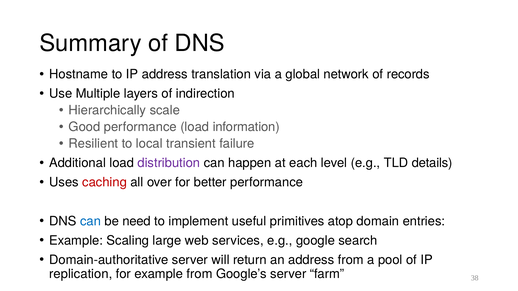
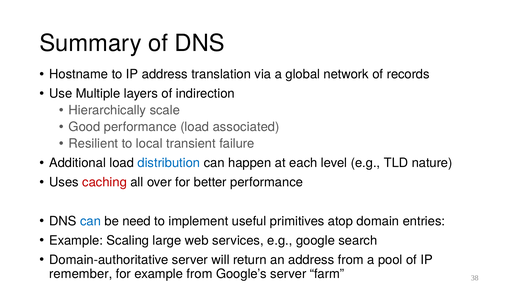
information: information -> associated (246, 127)
distribution colour: purple -> blue (169, 163)
details: details -> nature (432, 163)
replication: replication -> remember (81, 274)
